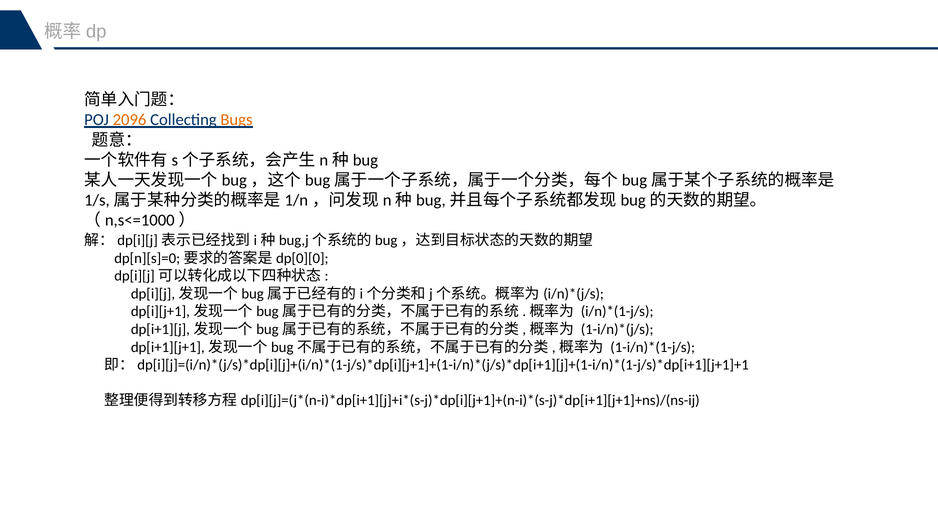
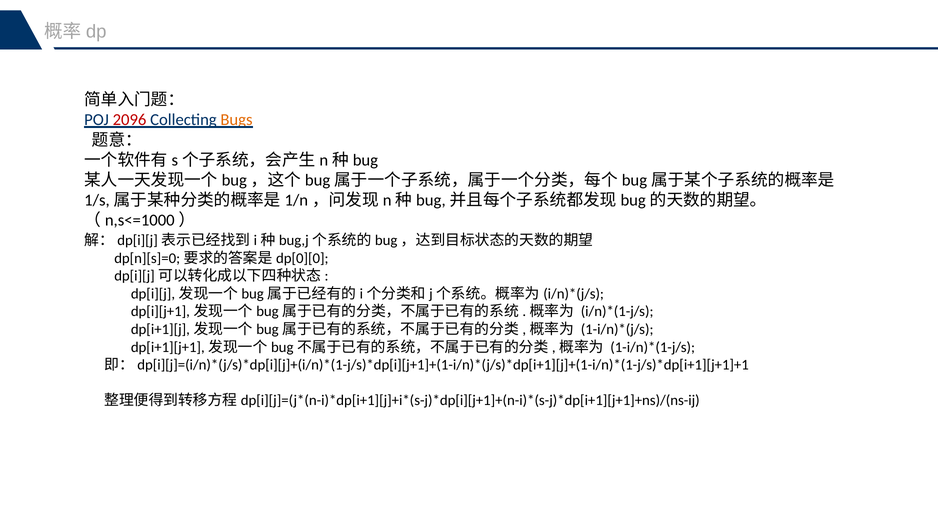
2096 colour: orange -> red (130, 120)
